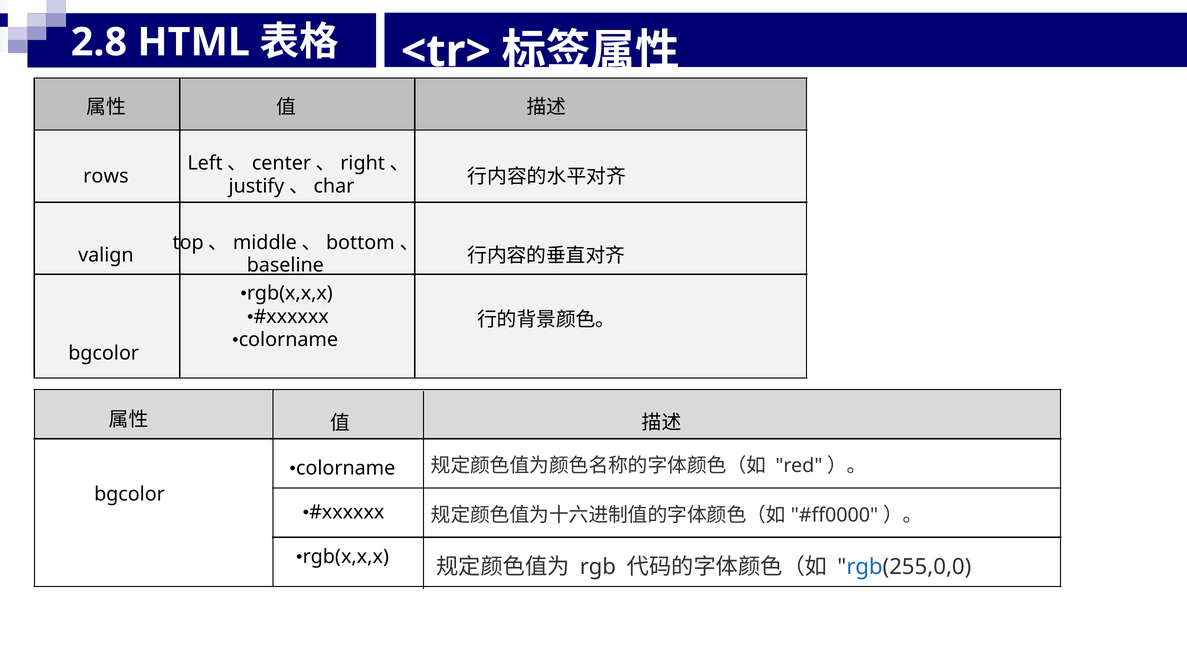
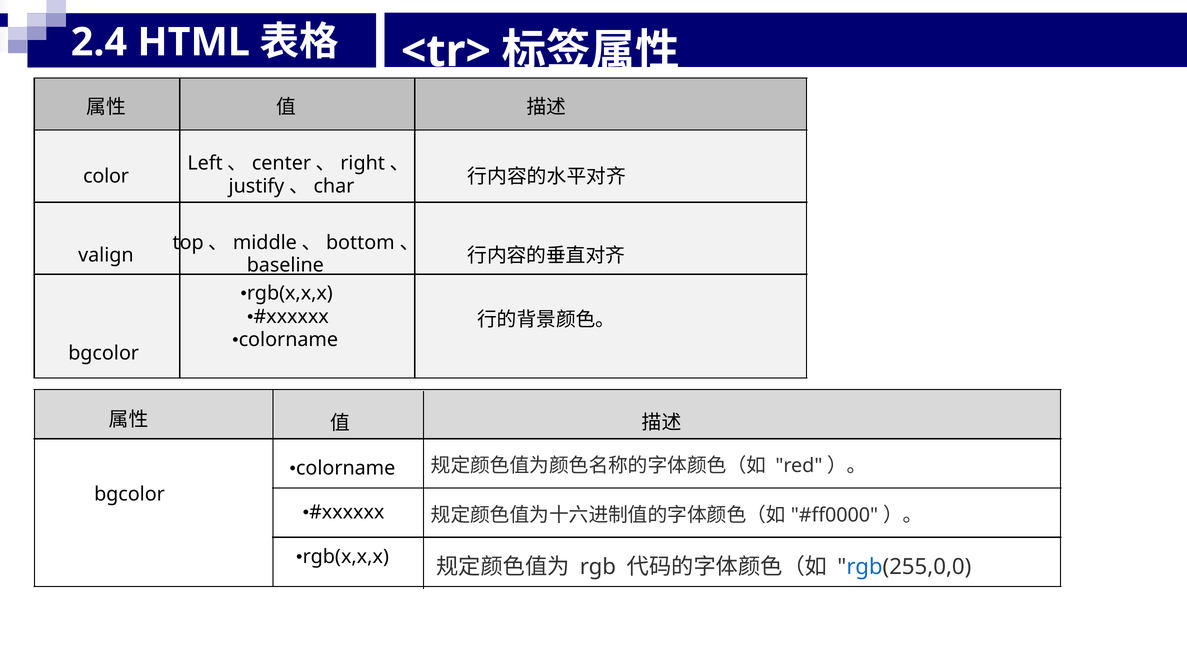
2.8: 2.8 -> 2.4 (99, 42)
rows: rows -> color (106, 176)
